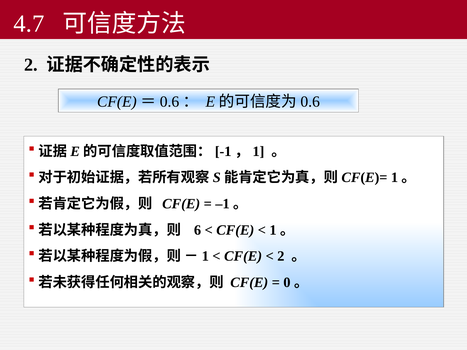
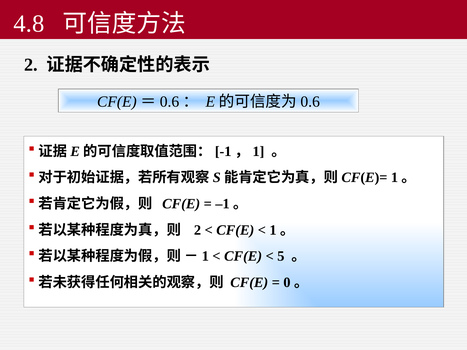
4.7: 4.7 -> 4.8 (29, 24)
6: 6 -> 2 (198, 230)
2: 2 -> 5 (281, 256)
